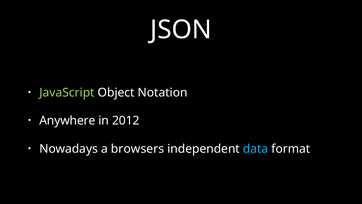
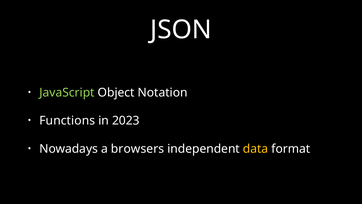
Anywhere: Anywhere -> Functions (67, 121)
2012: 2012 -> 2023 (126, 121)
data colour: light blue -> yellow (256, 149)
